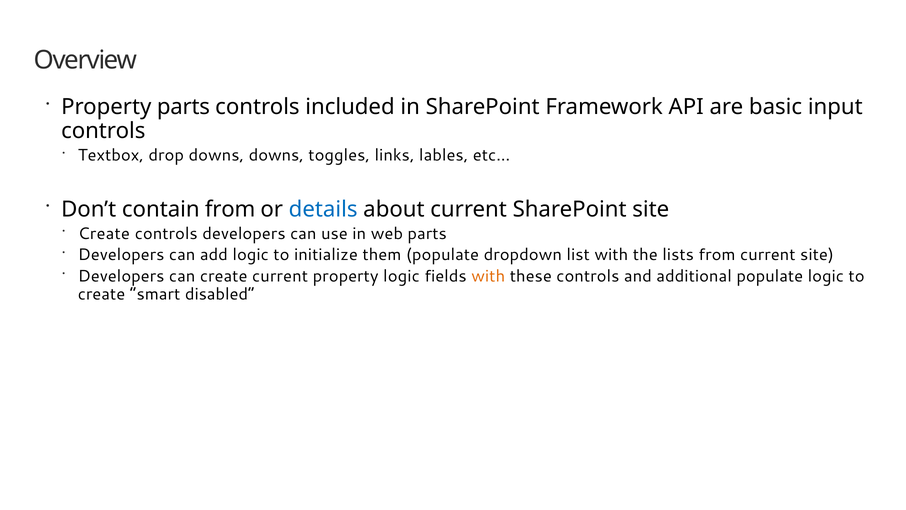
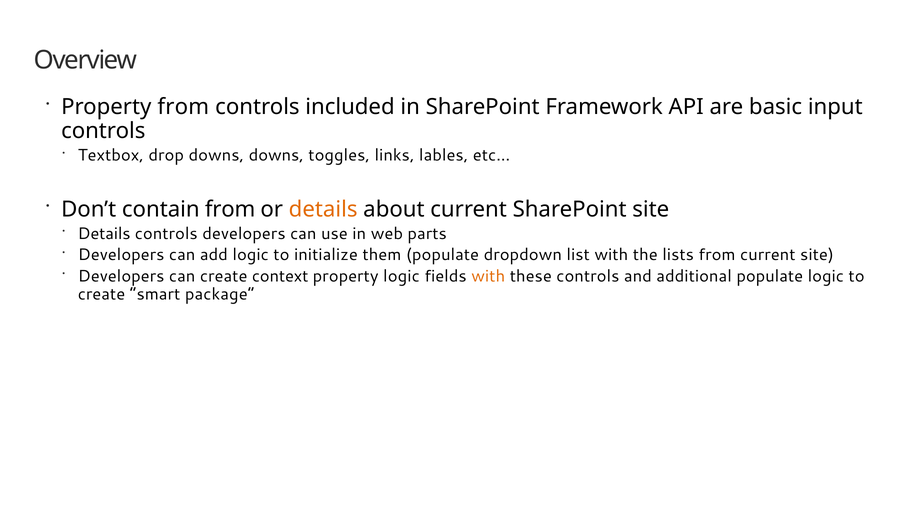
Property parts: parts -> from (183, 107)
details colour: blue -> orange (323, 209)
Create: Create -> Details (104, 233)
create current: current -> context (280, 276)
disabled: disabled -> package (220, 294)
